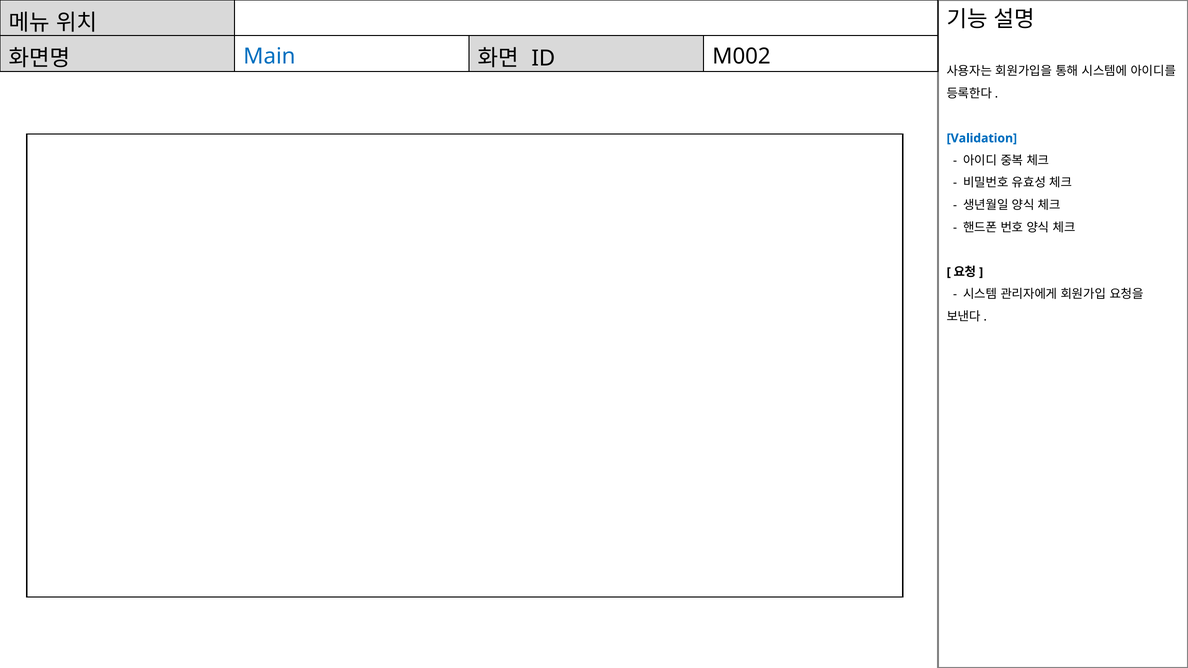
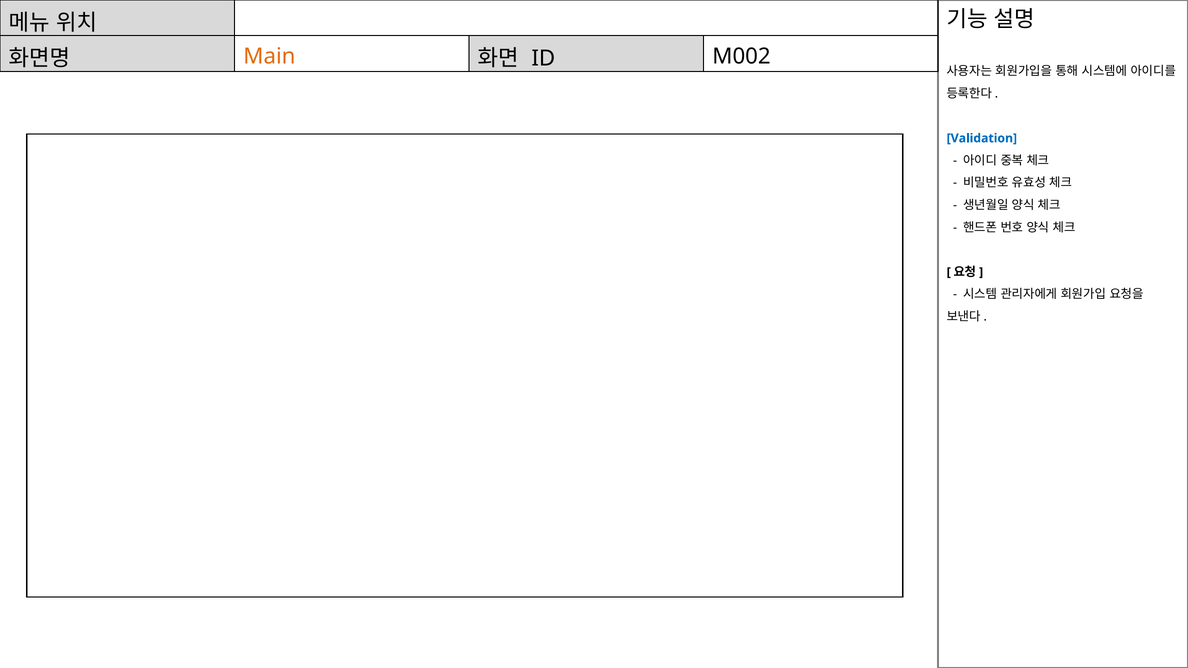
Main colour: blue -> orange (269, 57)
